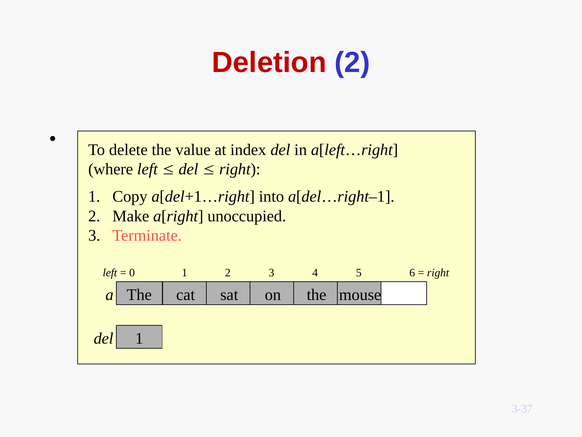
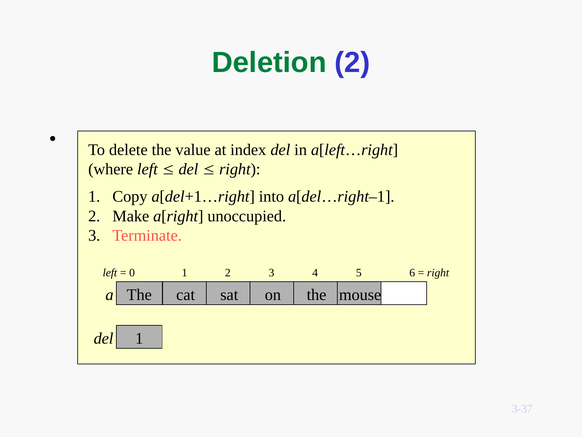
Deletion colour: red -> green (269, 63)
